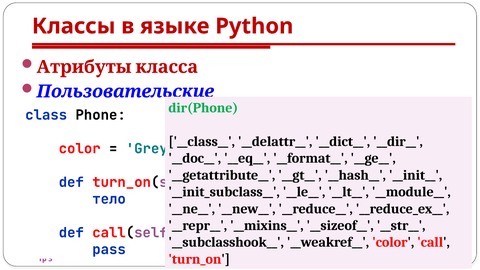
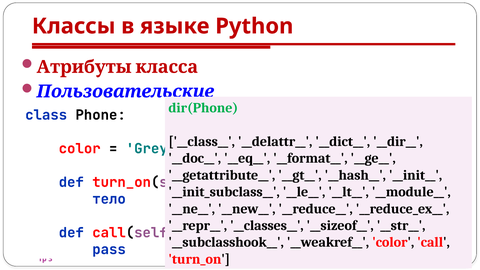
__mixins__: __mixins__ -> __classes__ (267, 226)
